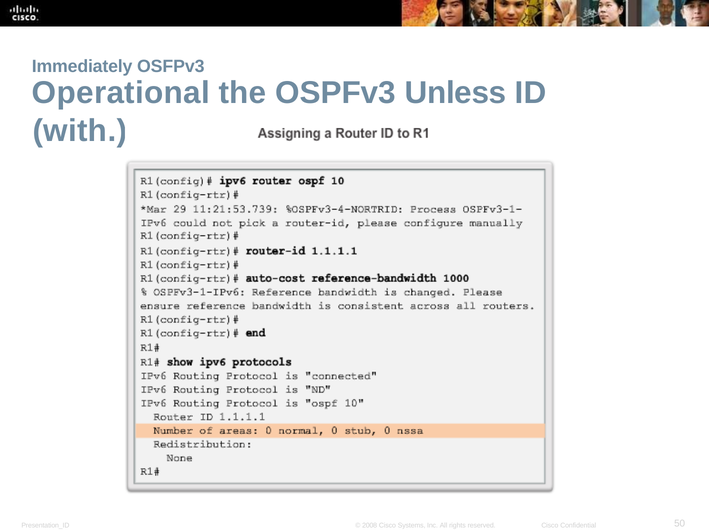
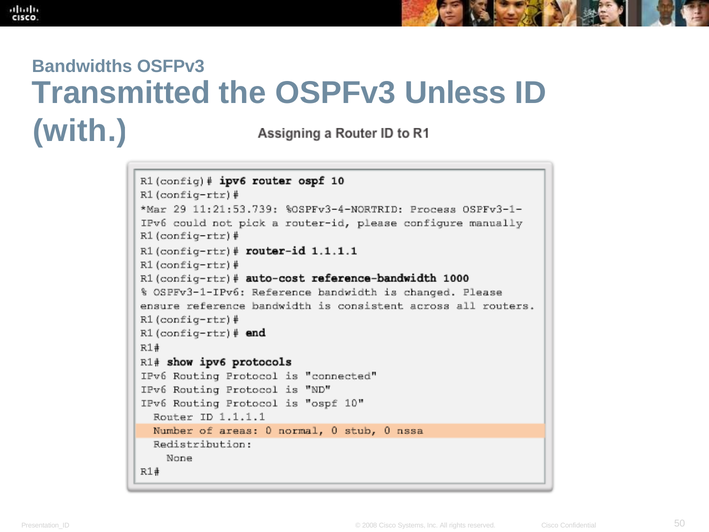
Immediately: Immediately -> Bandwidths (82, 67)
Operational: Operational -> Transmitted (121, 93)
